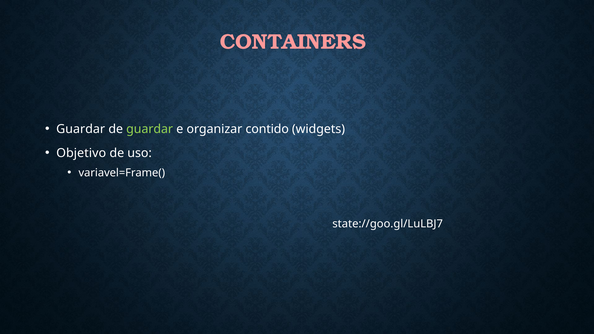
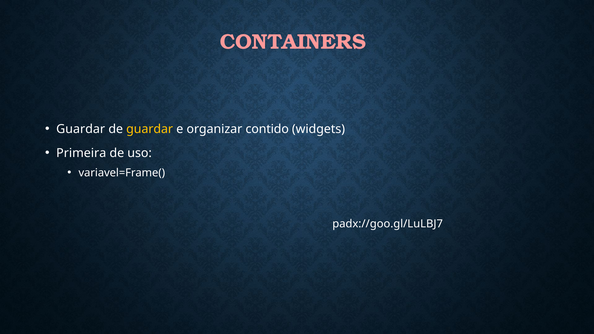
guardar colour: light green -> yellow (150, 129)
Objetivo: Objetivo -> Primeira (81, 153)
state://goo.gl/LuLBJ7: state://goo.gl/LuLBJ7 -> padx://goo.gl/LuLBJ7 (388, 224)
